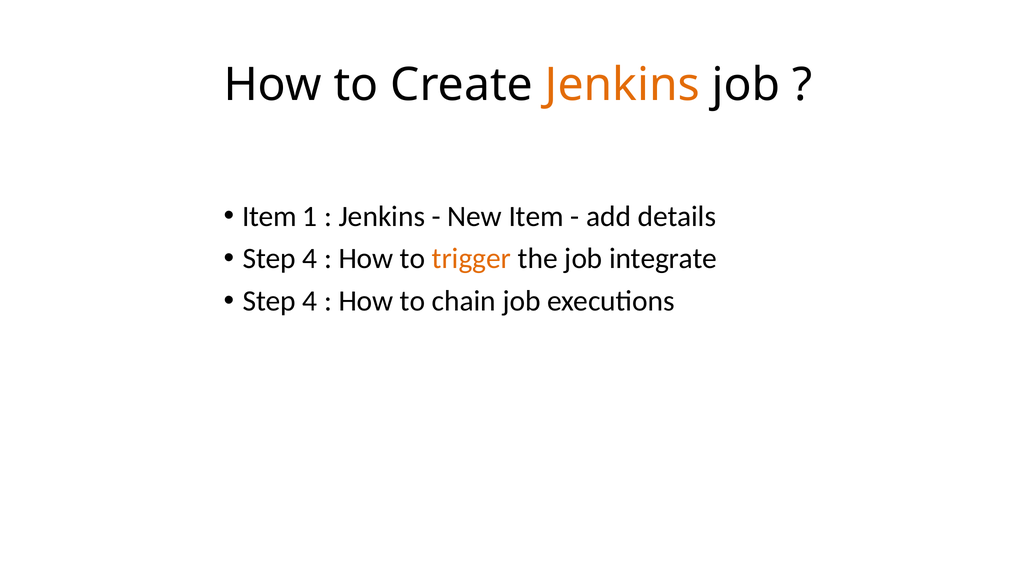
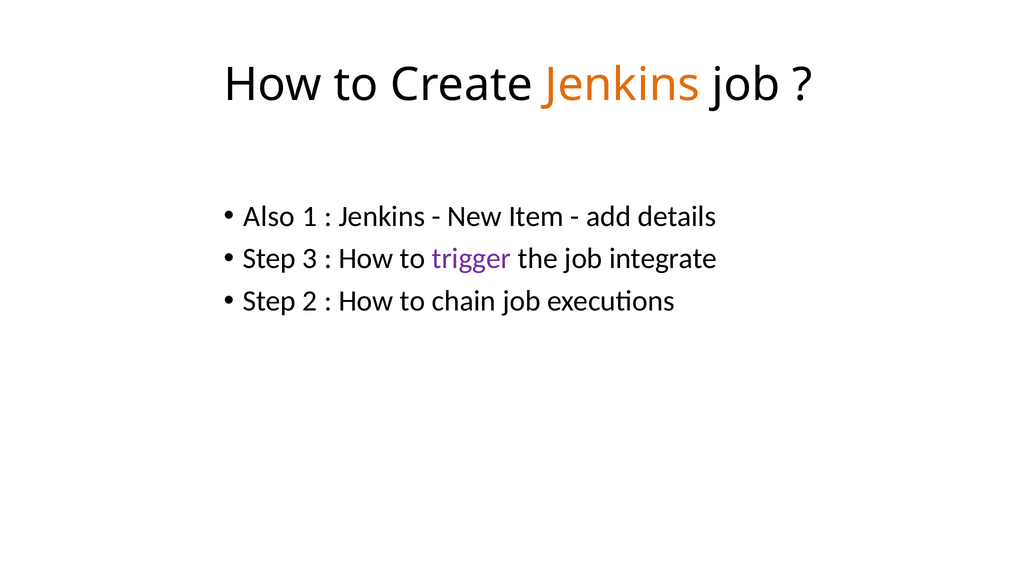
Item: Item -> Also (269, 216)
4: 4 -> 3 (310, 259)
trigger colour: orange -> purple (471, 259)
4: 4 -> 2 (310, 301)
